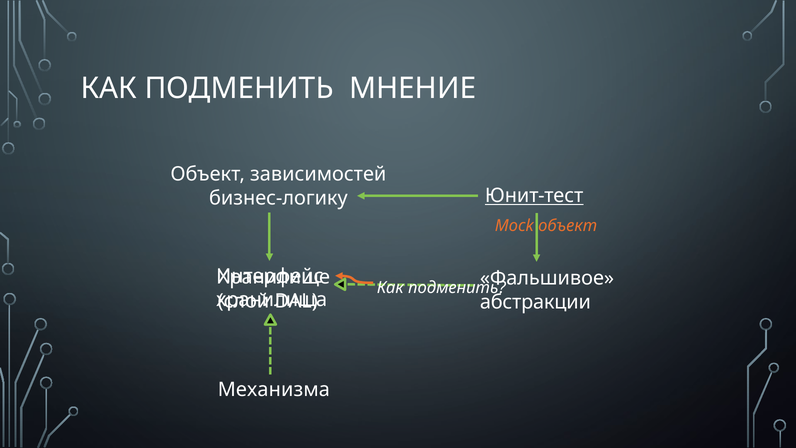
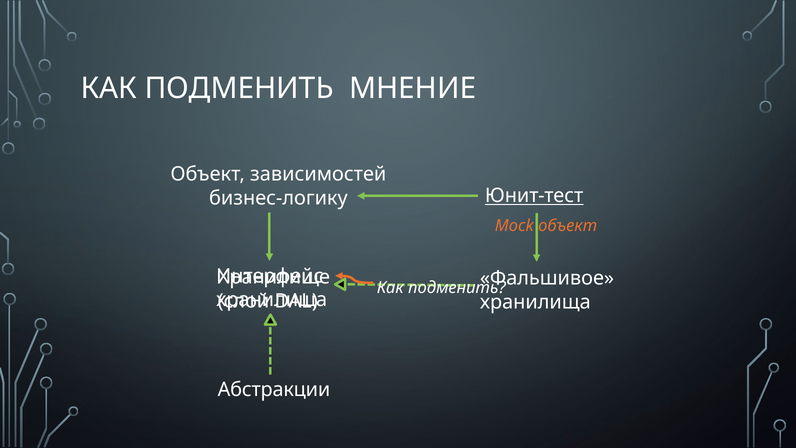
абстракции: абстракции -> хранилища (535, 302)
Механизма: Механизма -> Абстракции (274, 389)
